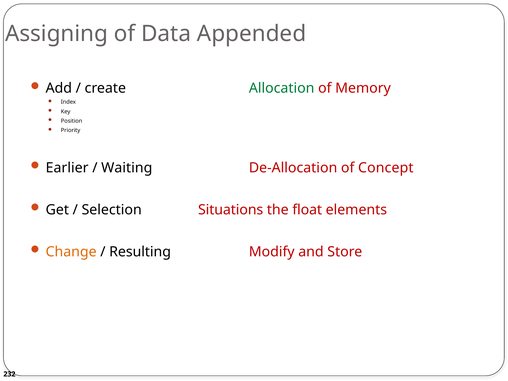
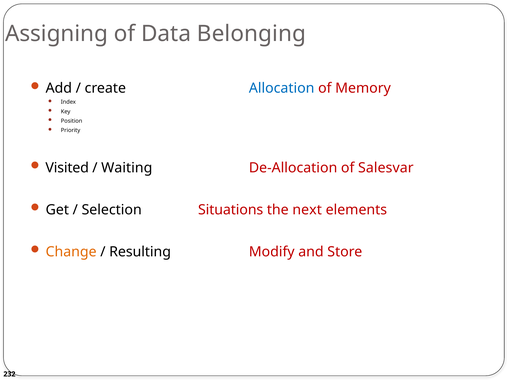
Appended: Appended -> Belonging (252, 34)
Allocation colour: green -> blue (282, 88)
Earlier: Earlier -> Visited (67, 168)
Concept: Concept -> Salesvar (386, 168)
float: float -> next (307, 210)
